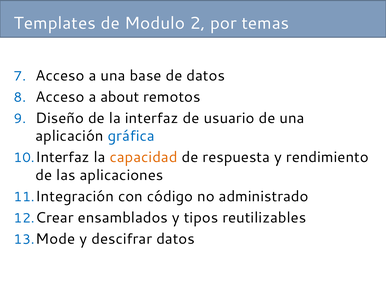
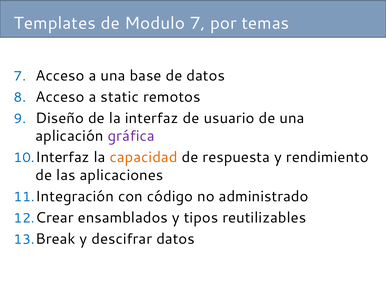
Modulo 2: 2 -> 7 (198, 23)
about: about -> static (120, 97)
gráfica colour: blue -> purple (131, 136)
Mode: Mode -> Break (55, 239)
